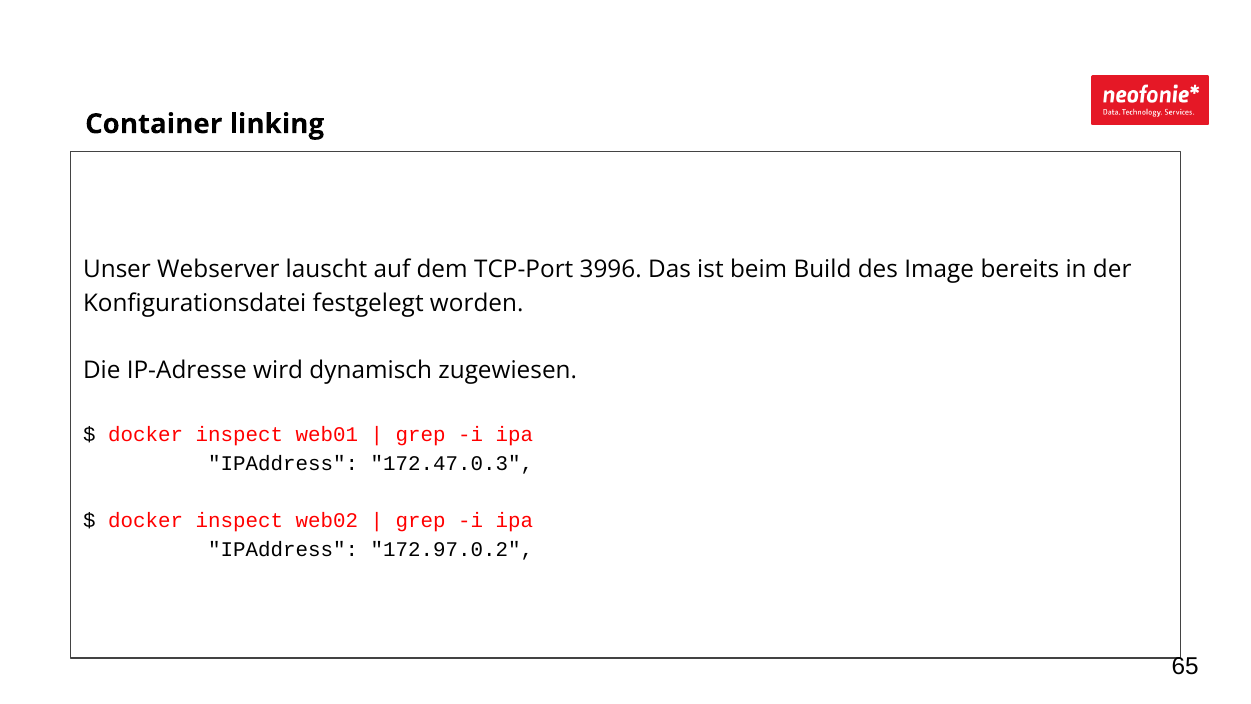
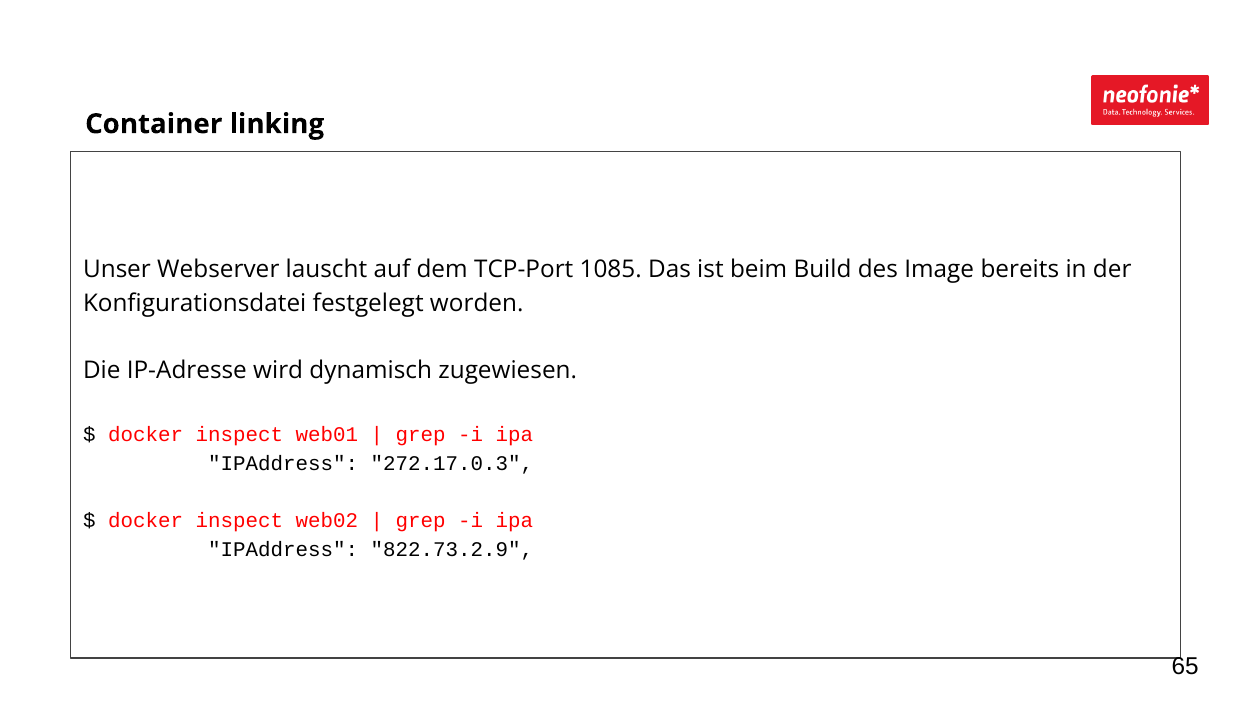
3996: 3996 -> 1085 (611, 269)
172.47.0.3: 172.47.0.3 -> 272.17.0.3 (452, 463)
172.97.0.2: 172.97.0.2 -> 822.73.2.9 (452, 549)
